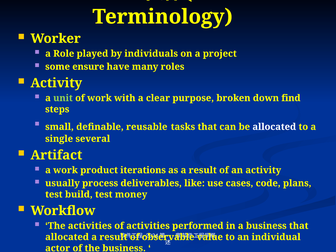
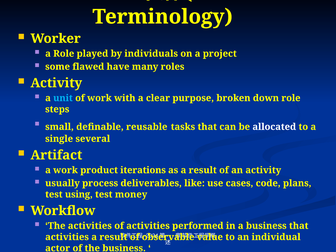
ensure: ensure -> flawed (88, 67)
unit colour: light green -> light blue (63, 98)
down find: find -> role (291, 98)
build: build -> using (79, 194)
allocated: allocated -> activities (67, 237)
